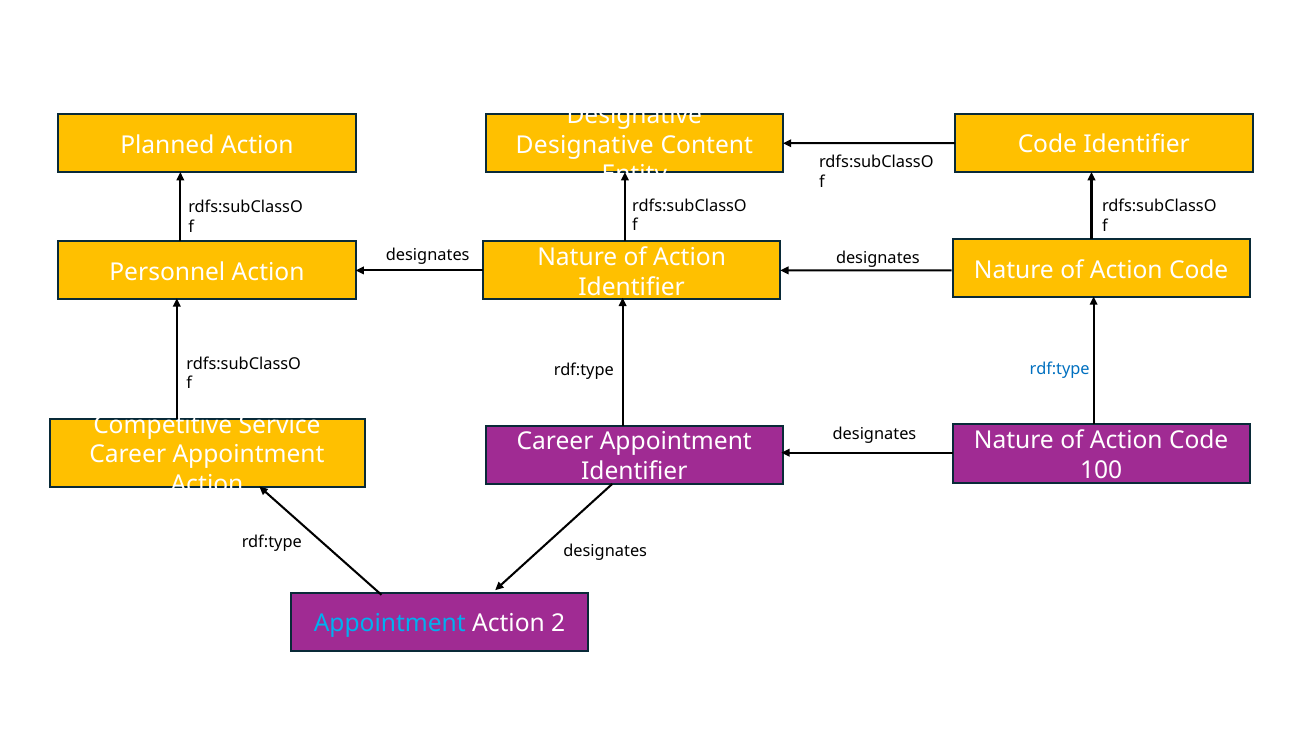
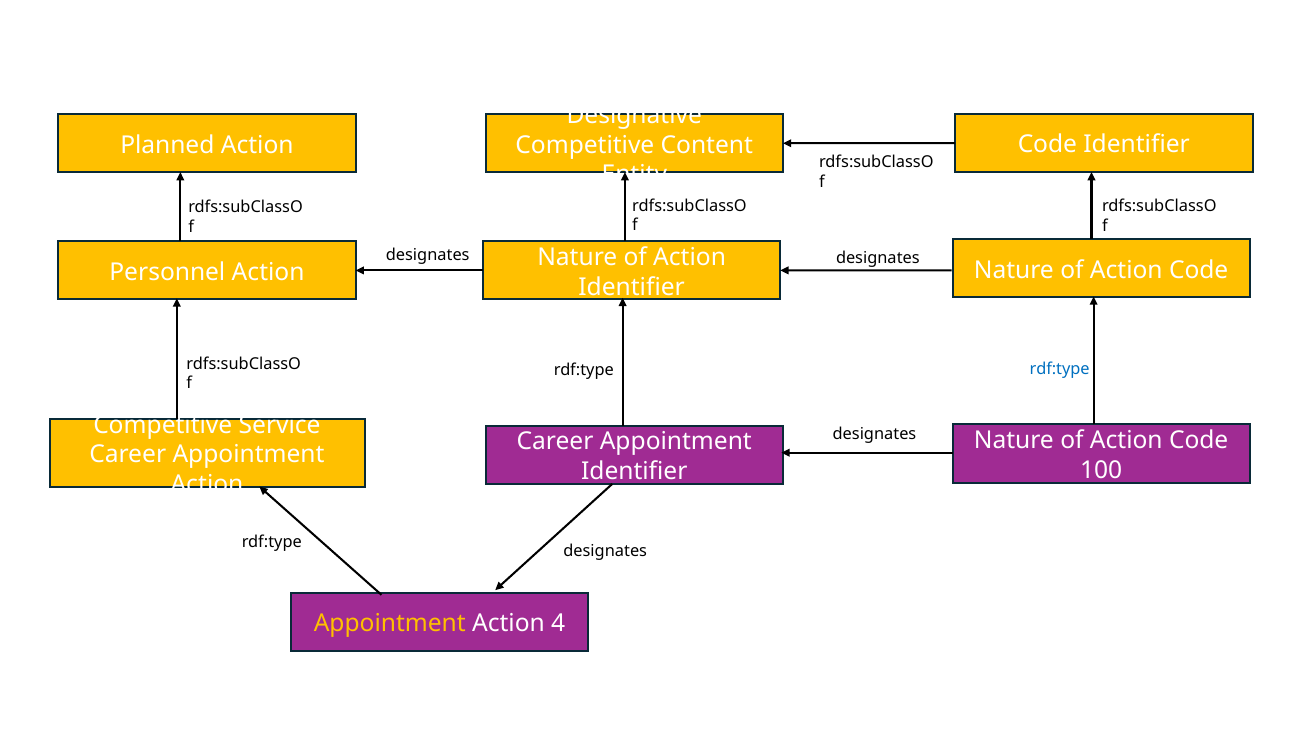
Designative: Designative -> Competitive (585, 145)
Appointment colour: light blue -> yellow (390, 623)
2: 2 -> 4 (558, 623)
